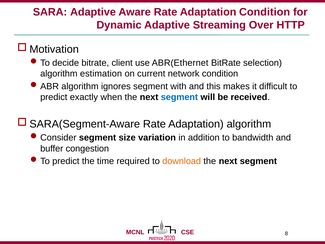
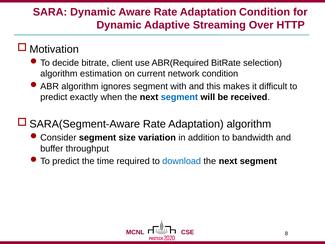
SARA Adaptive: Adaptive -> Dynamic (93, 12)
ABR(Ethernet: ABR(Ethernet -> ABR(Required (180, 63)
congestion: congestion -> throughput (87, 148)
download colour: orange -> blue (182, 161)
